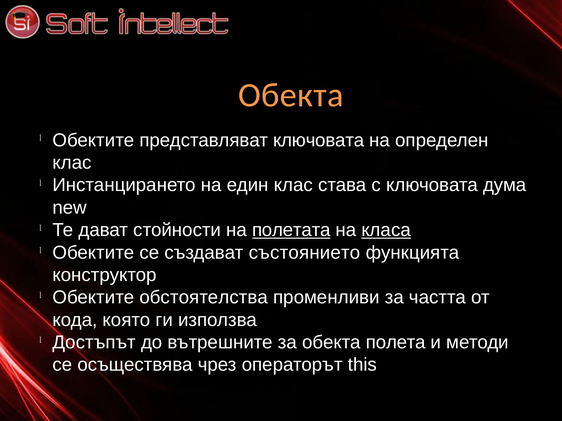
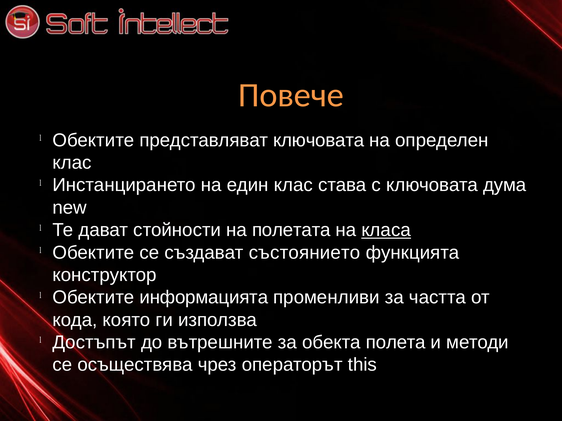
Обекта: Обекта -> Повече (291, 95)
полетата underline: present -> none (291, 230)
обстоятелства: обстоятелства -> информацията (204, 298)
